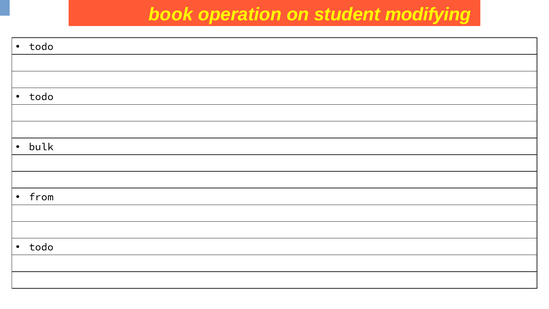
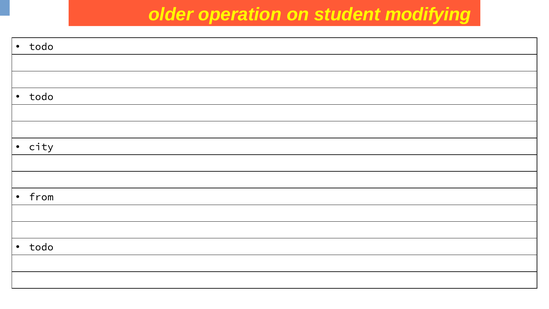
book: book -> older (171, 14)
bulk: bulk -> city (41, 147)
